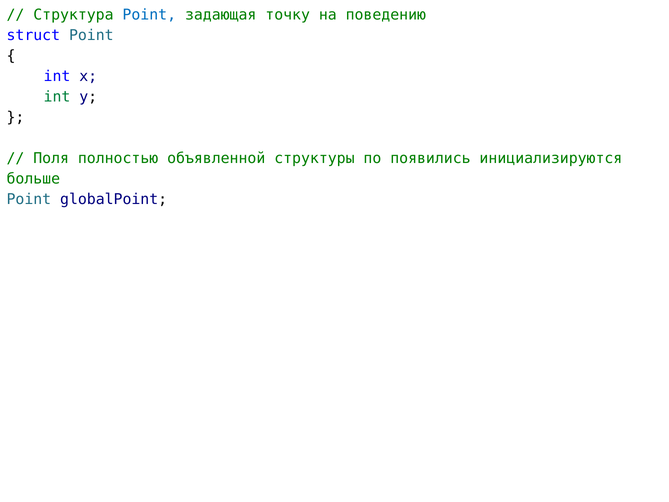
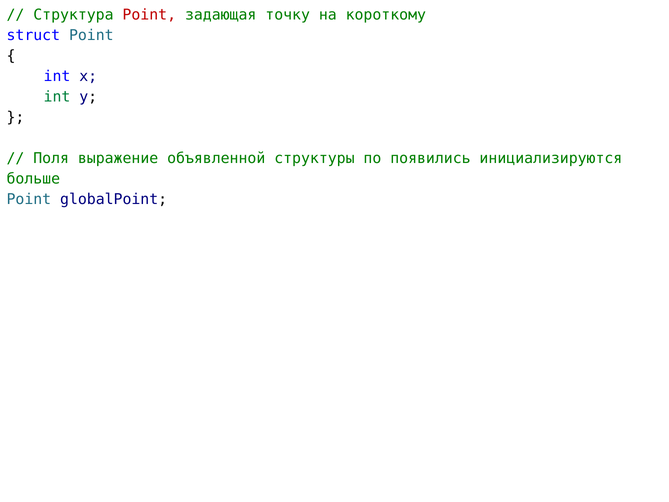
Point colour: blue -> red (149, 15)
поведению: поведению -> короткому (386, 15)
полностью: полностью -> выражение (118, 158)
